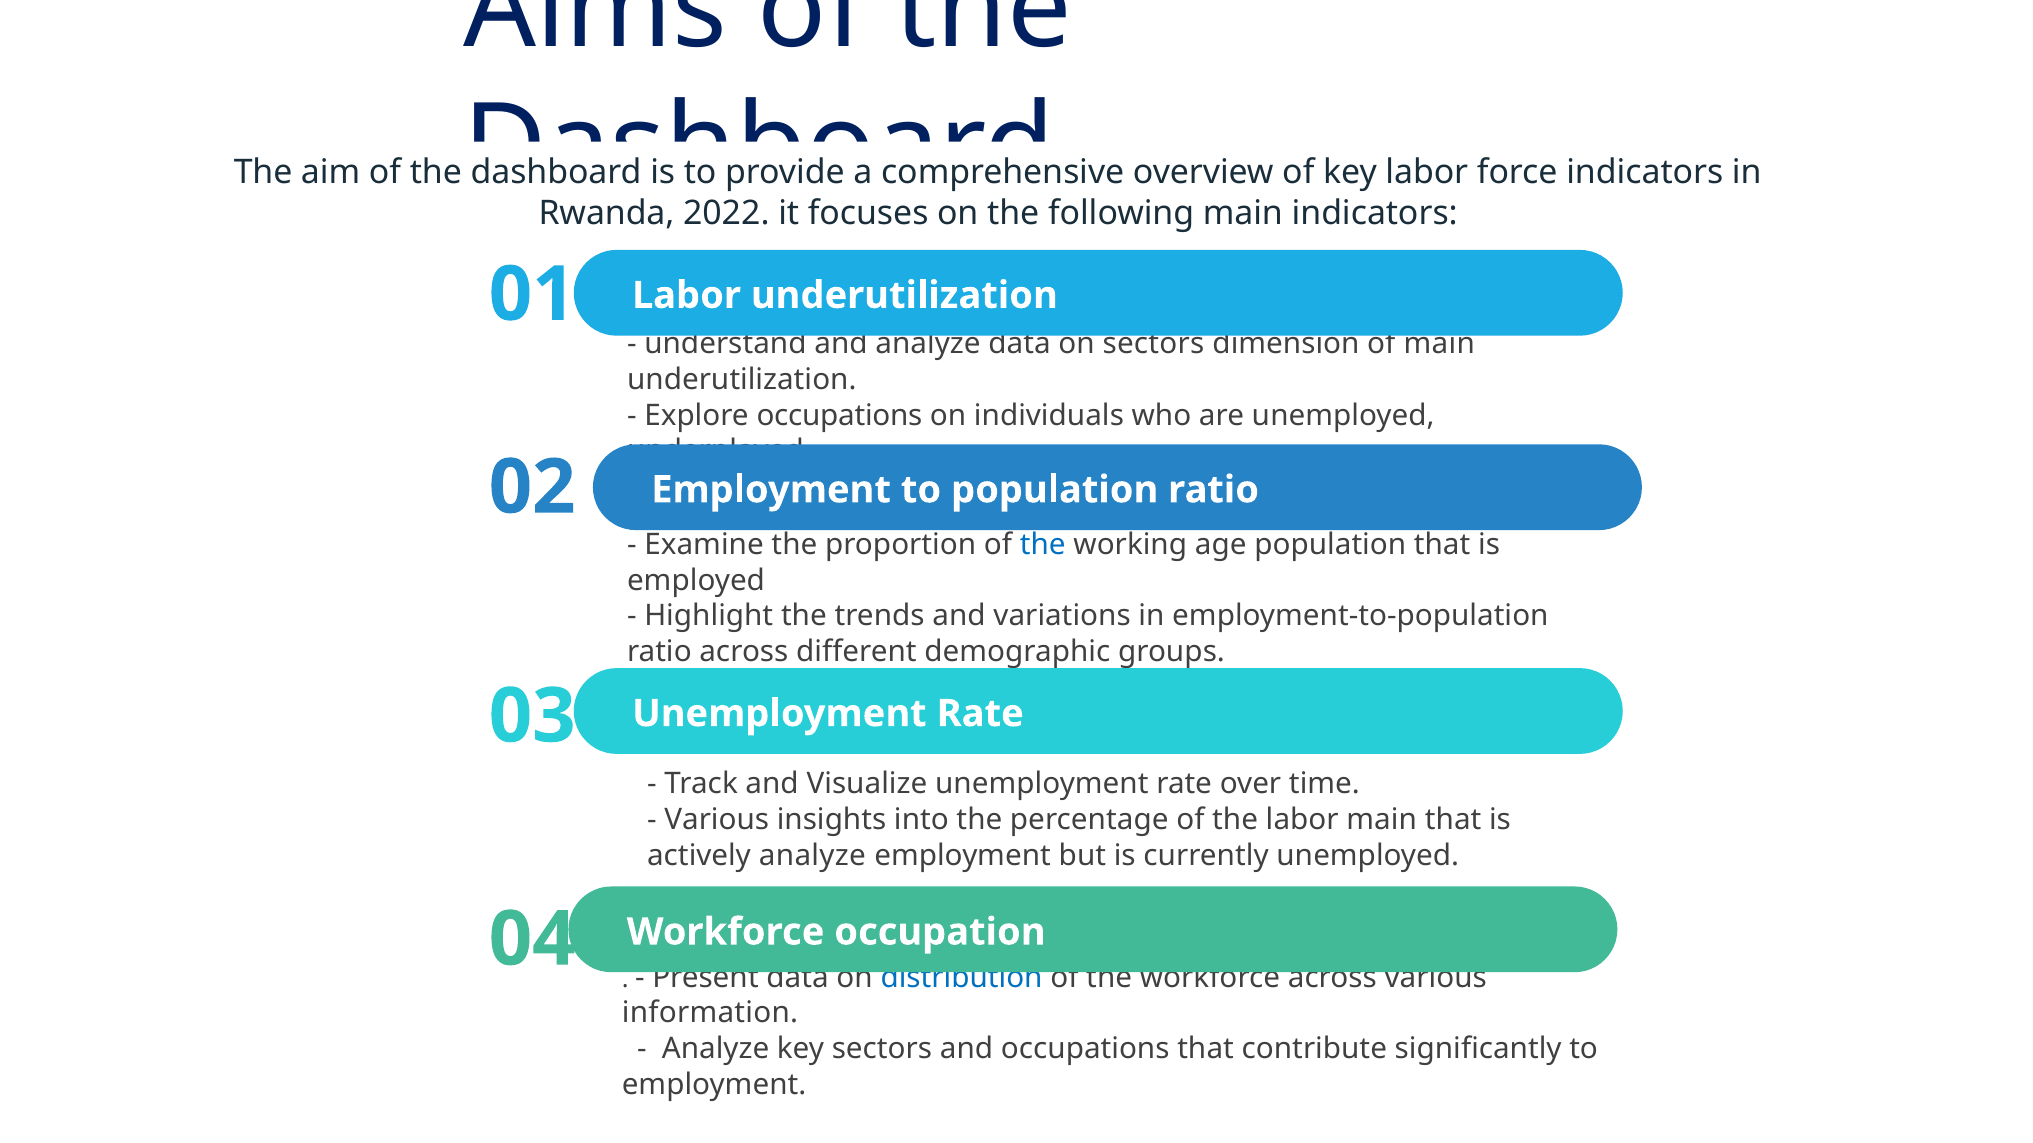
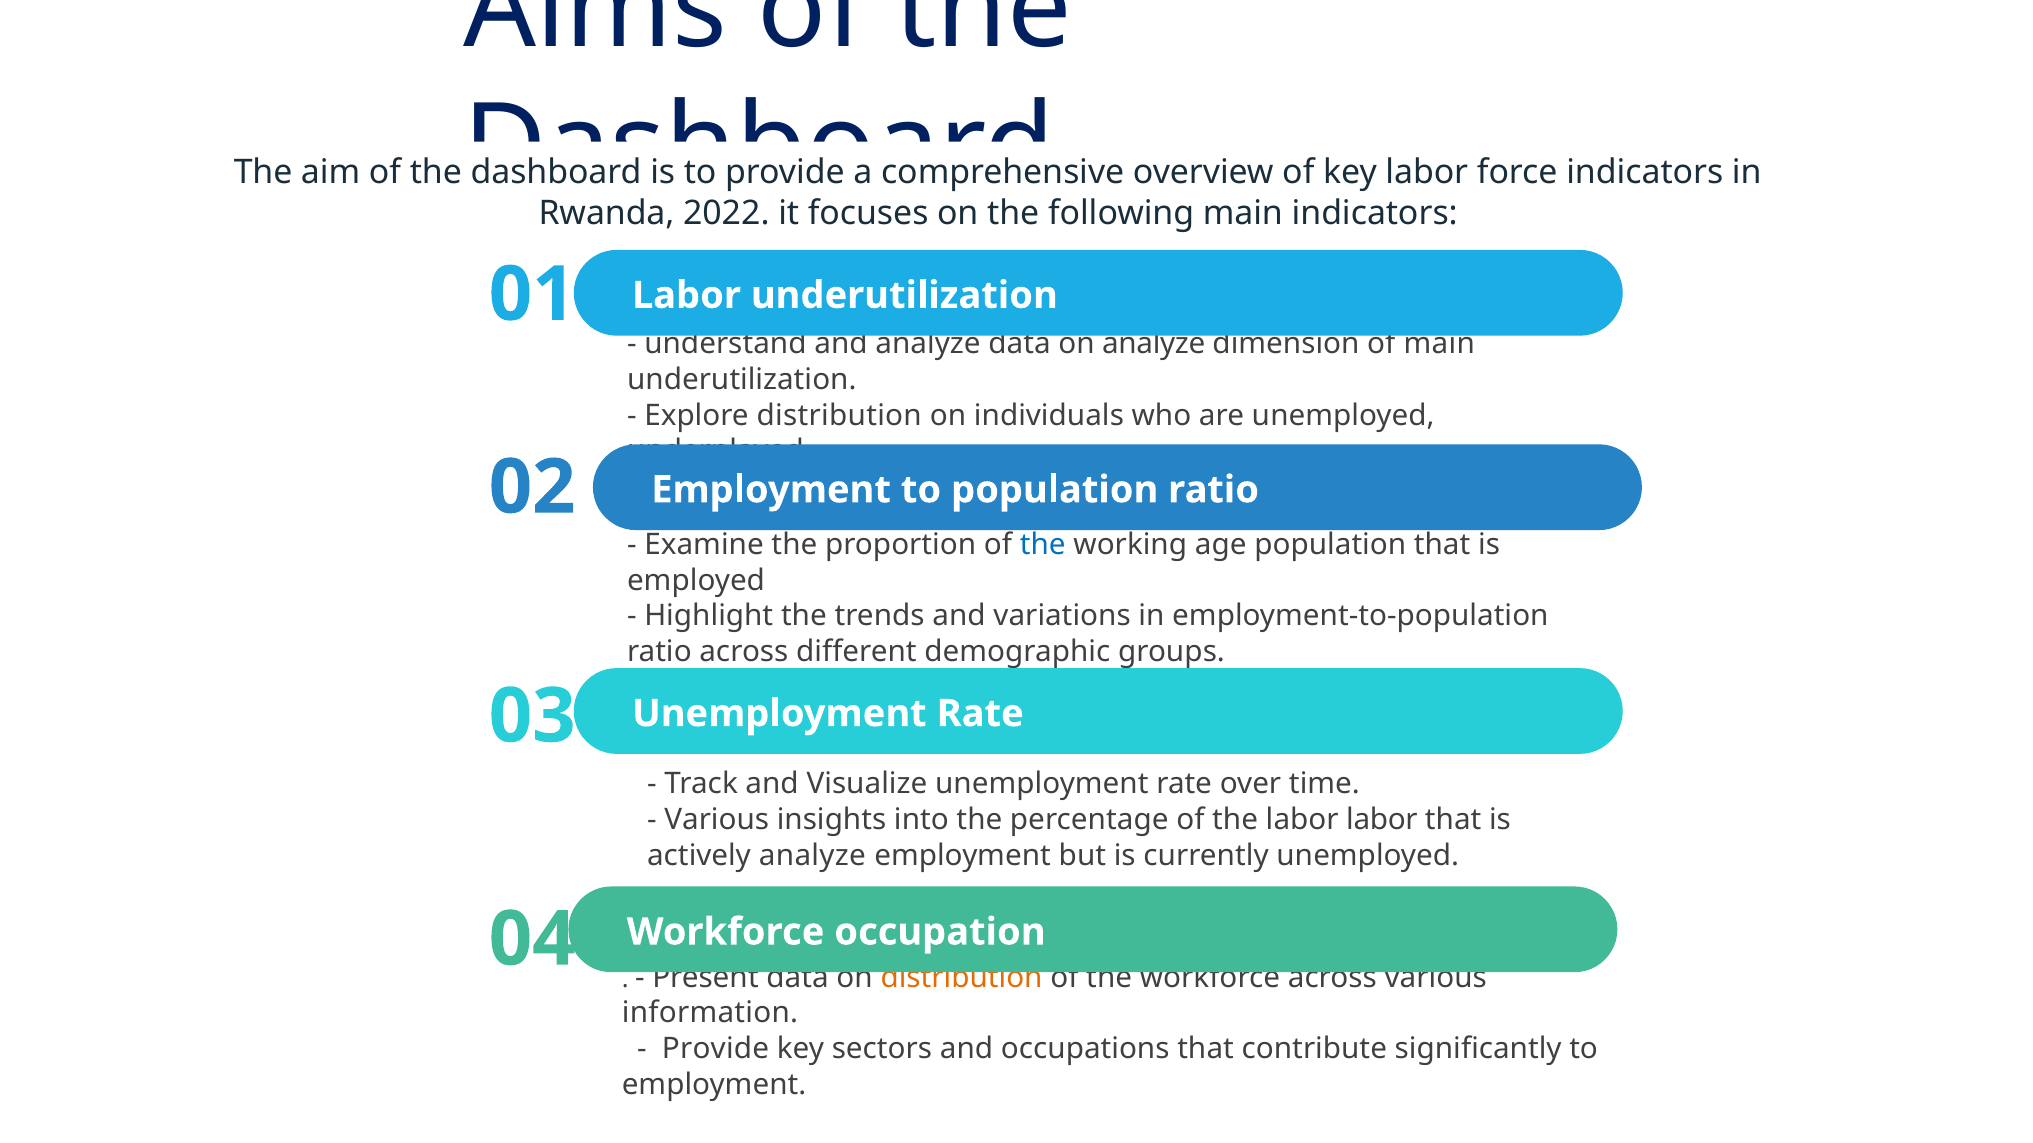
on sectors: sectors -> analyze (1154, 344)
Explore occupations: occupations -> distribution (839, 416)
labor main: main -> labor (1382, 820)
distribution colour: blue -> orange (962, 978)
Analyze: Analyze -> Provide (716, 1049)
